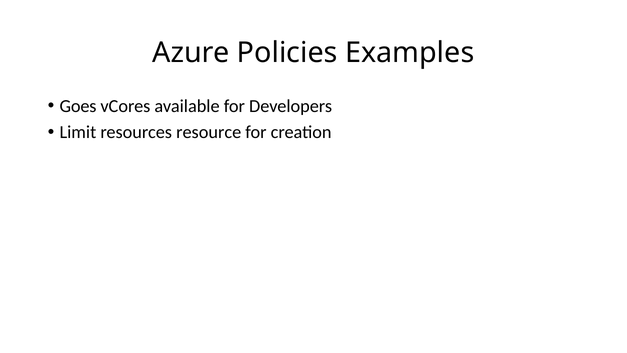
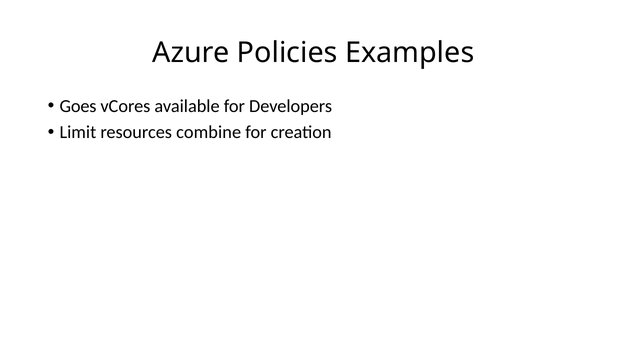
resource: resource -> combine (209, 132)
